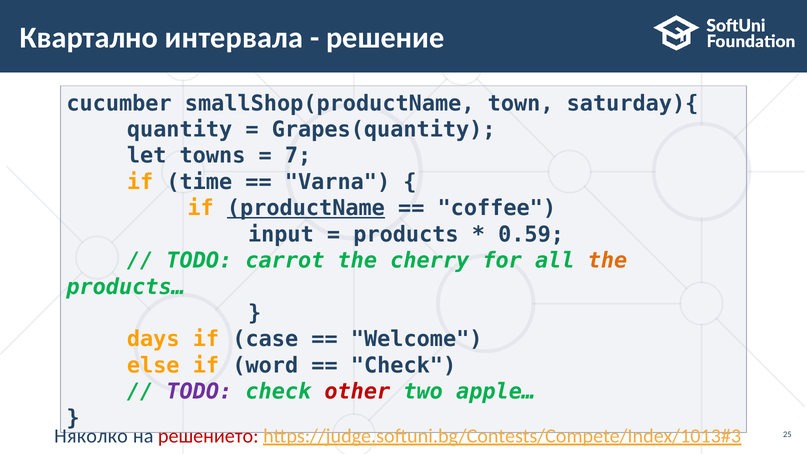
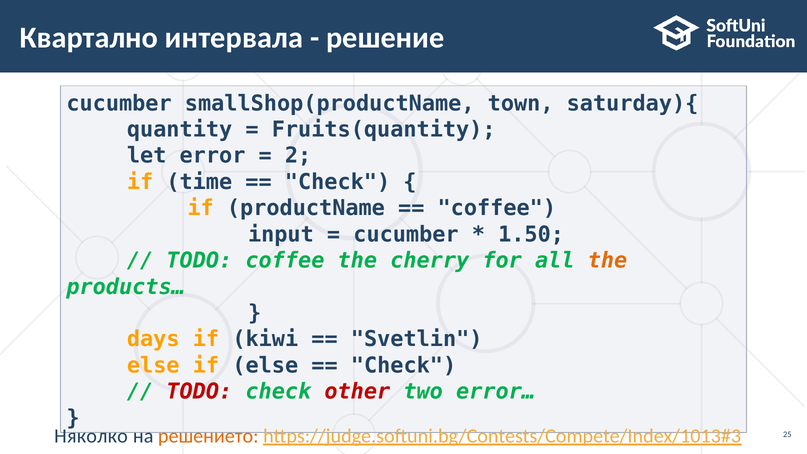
Grapes(quantity: Grapes(quantity -> Fruits(quantity (384, 130)
towns: towns -> error (212, 156)
7: 7 -> 2 (298, 156)
Varna: Varna -> Check (338, 182)
productName underline: present -> none (306, 208)
products: products -> cucumber (406, 234)
0.59: 0.59 -> 1.50 (531, 234)
TODO carrot: carrot -> coffee (285, 261)
case: case -> kiwi (265, 339)
Welcome: Welcome -> Svetlin (417, 339)
if word: word -> else (265, 366)
TODO colour: purple -> red (199, 392)
apple…: apple… -> error… (496, 392)
решението colour: red -> orange (208, 436)
